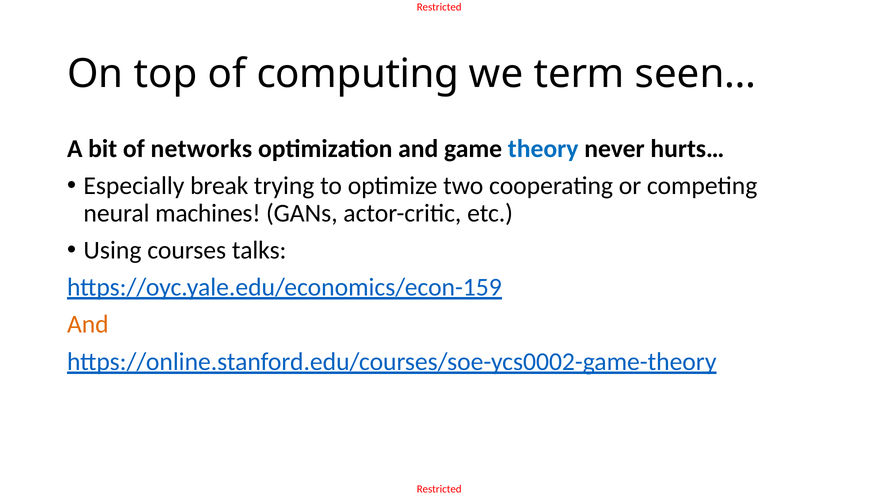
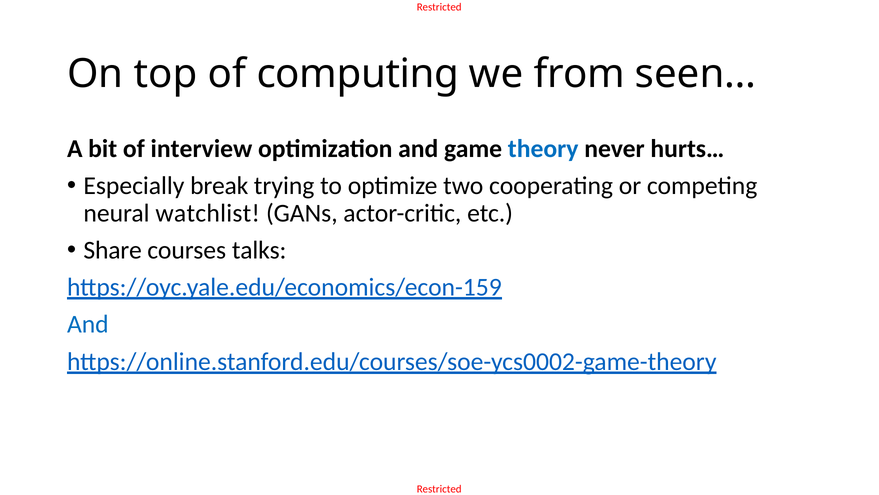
term: term -> from (579, 74)
networks: networks -> interview (201, 149)
machines: machines -> watchlist (208, 213)
Using: Using -> Share (113, 250)
And colour: orange -> blue (88, 324)
